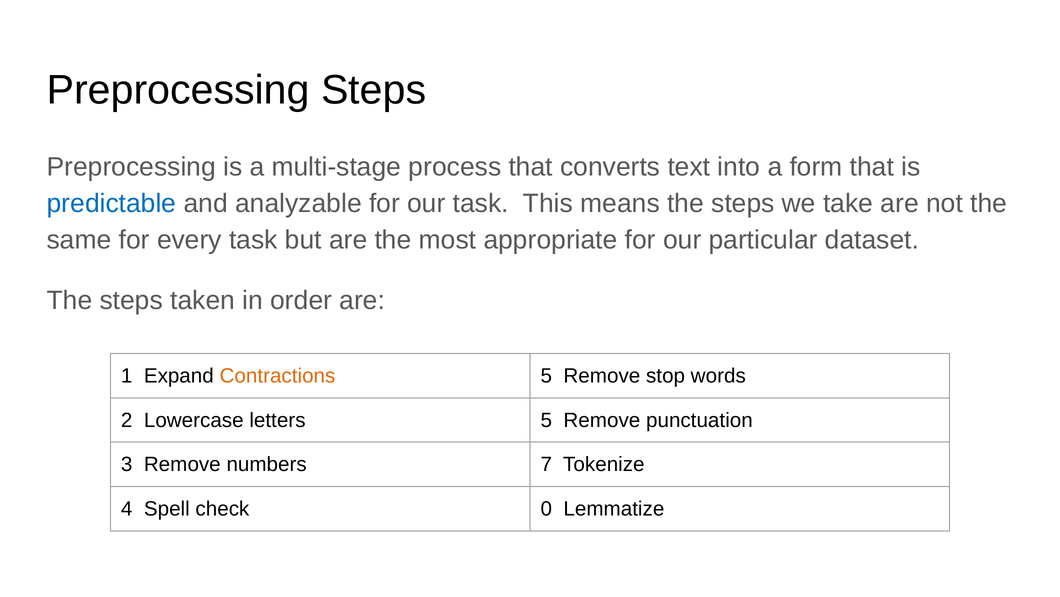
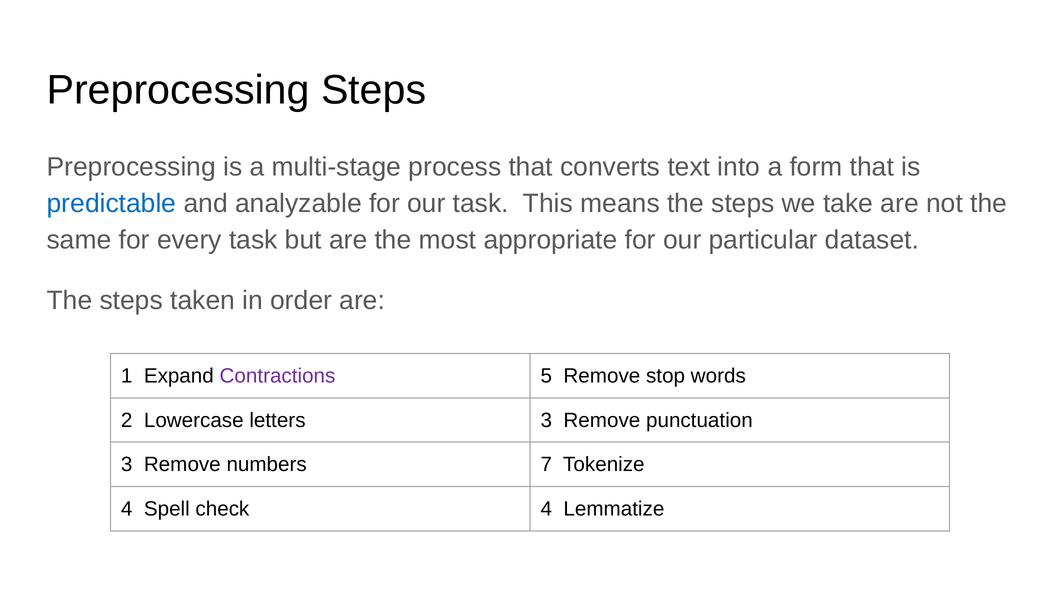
Contractions colour: orange -> purple (277, 375)
letters 5: 5 -> 3 (546, 420)
check 0: 0 -> 4 (546, 508)
